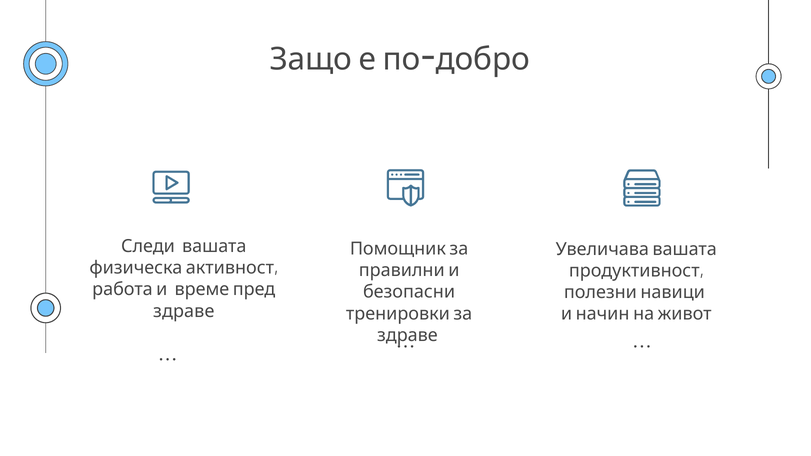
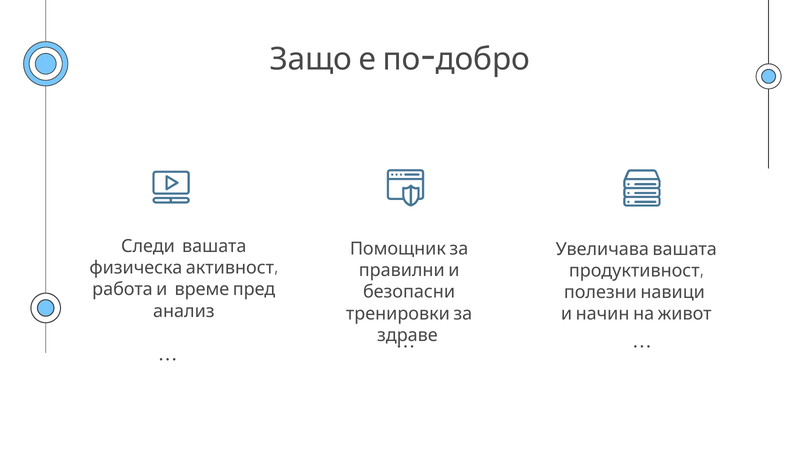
здраве: здраве -> анализ (184, 311)
